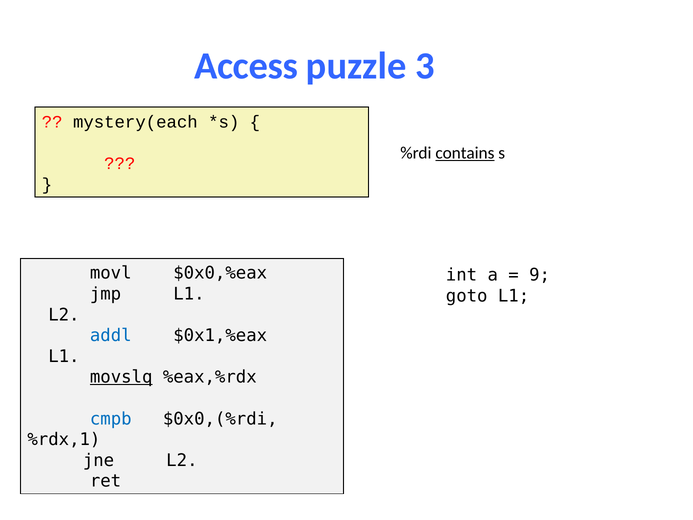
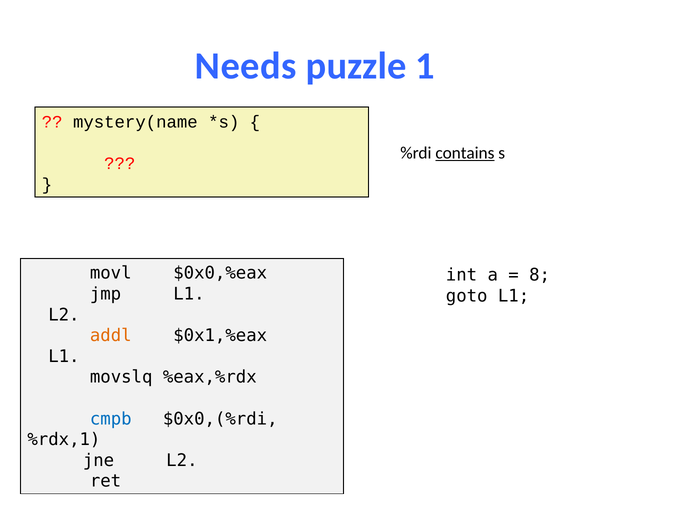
Access: Access -> Needs (246, 66)
3: 3 -> 1 (425, 66)
mystery(each: mystery(each -> mystery(name (135, 122)
9: 9 -> 8 (540, 275)
addl colour: blue -> orange (111, 335)
movslq underline: present -> none (121, 377)
